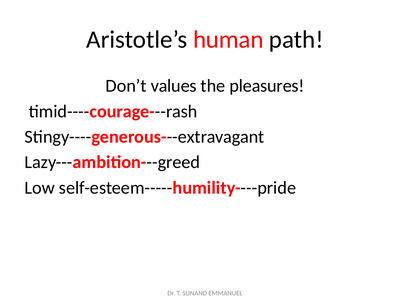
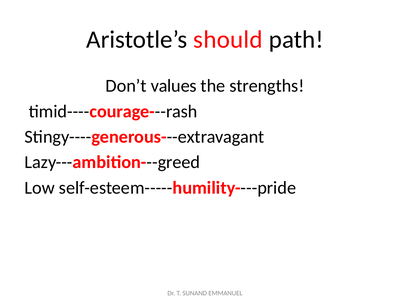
human: human -> should (228, 40)
pleasures: pleasures -> strengths (267, 86)
